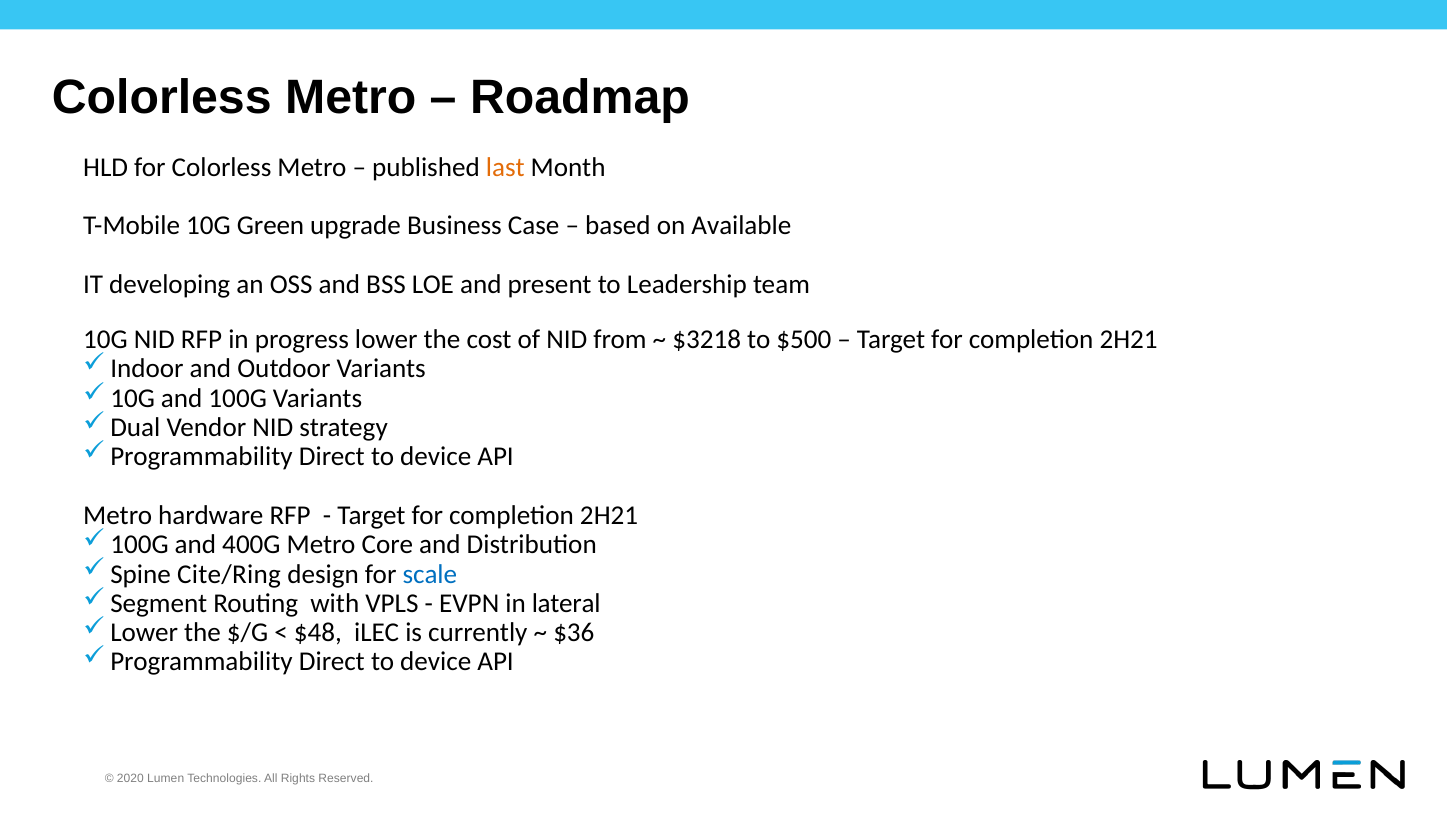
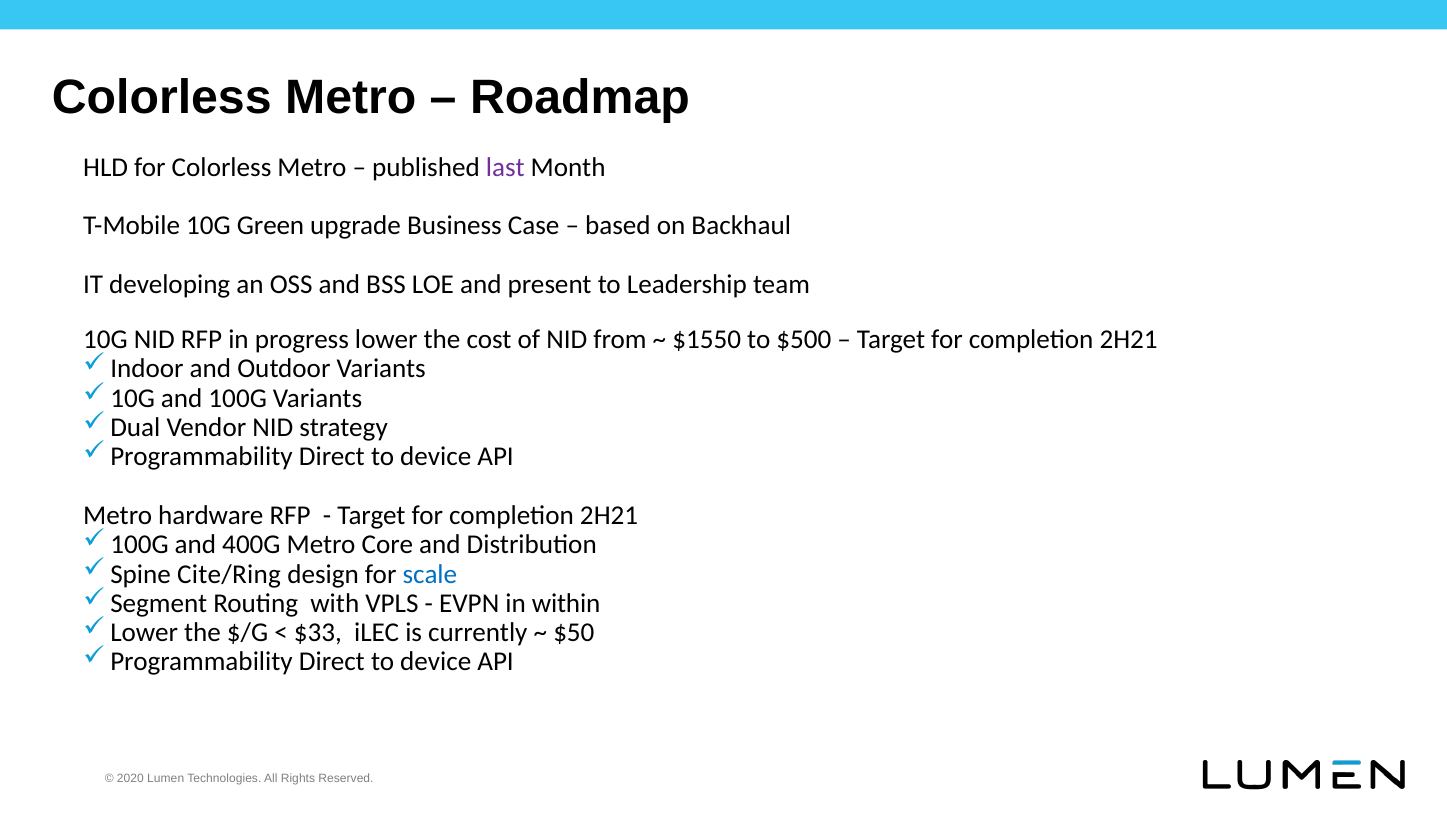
last colour: orange -> purple (505, 167)
Available: Available -> Backhaul (741, 226)
$3218: $3218 -> $1550 (707, 340)
lateral: lateral -> within (566, 603)
$48: $48 -> $33 (318, 633)
$36: $36 -> $50 (574, 633)
